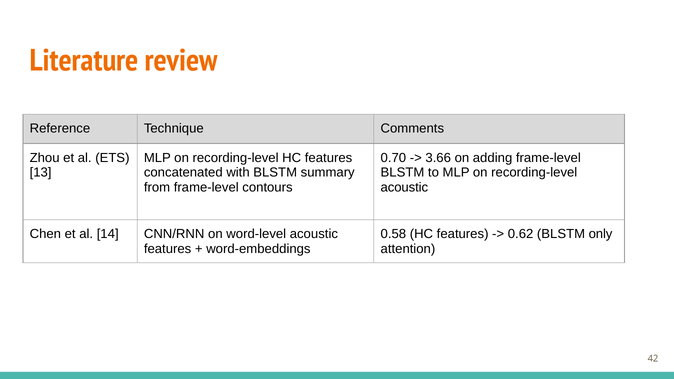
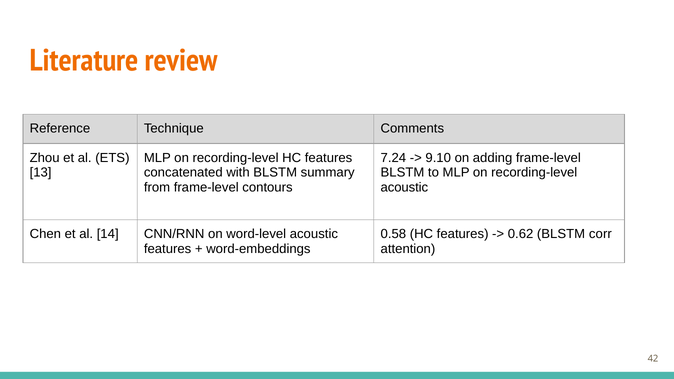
0.70: 0.70 -> 7.24 (393, 158)
3.66: 3.66 -> 9.10 (438, 158)
only: only -> corr (600, 234)
